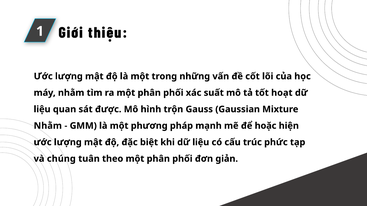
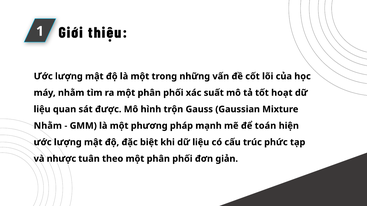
hoặc: hoặc -> toán (265, 126)
chúng: chúng -> nhược (61, 159)
